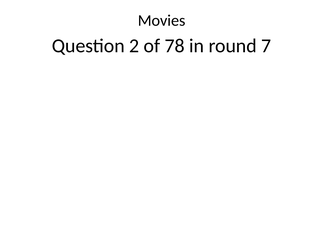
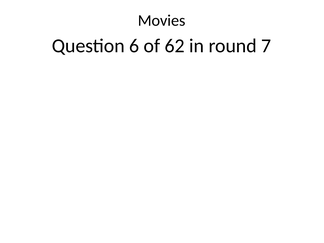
2: 2 -> 6 (134, 46)
78: 78 -> 62 (175, 46)
